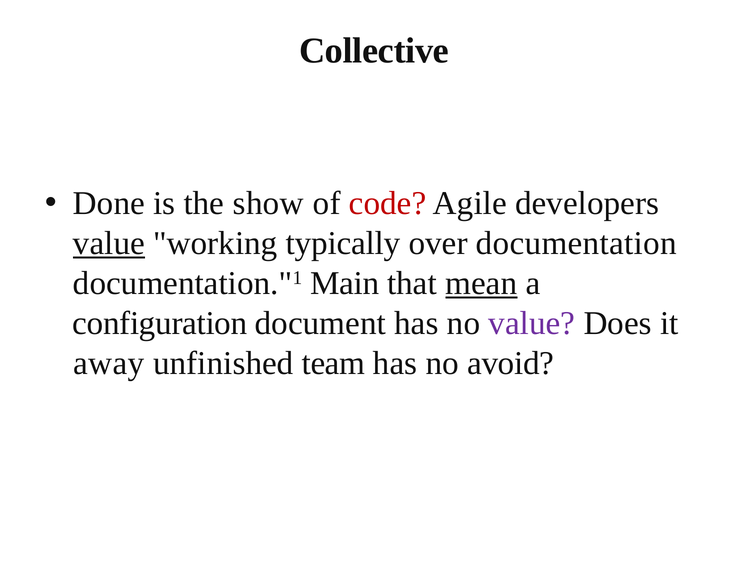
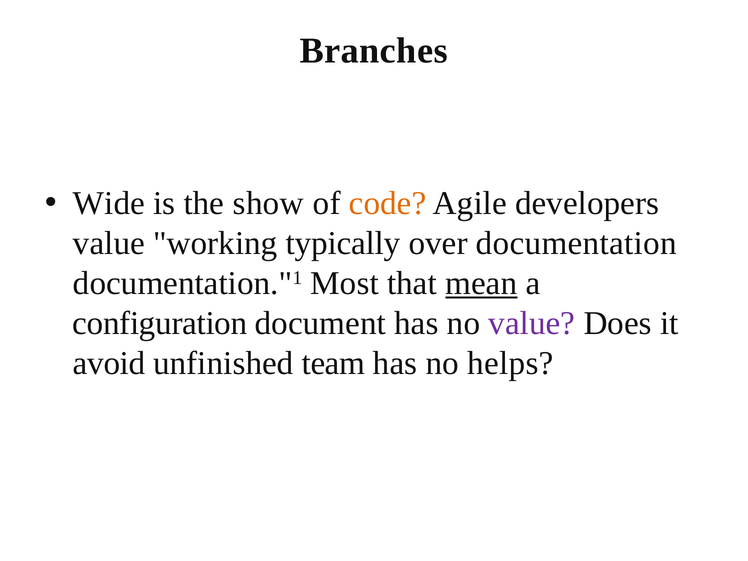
Collective: Collective -> Branches (374, 51)
Done: Done -> Wide (109, 203)
code colour: red -> orange (388, 203)
value underline: present -> none (109, 243)
Main: Main -> Most (345, 283)
away: away -> avoid (109, 363)
avoid: avoid -> helps (510, 363)
